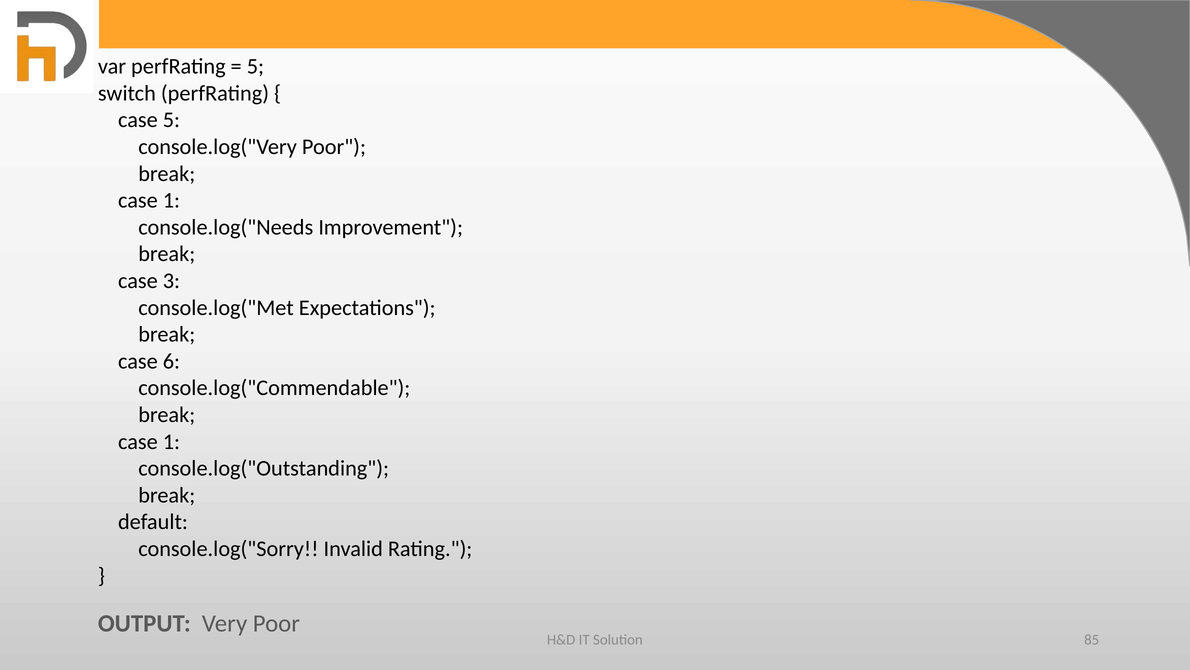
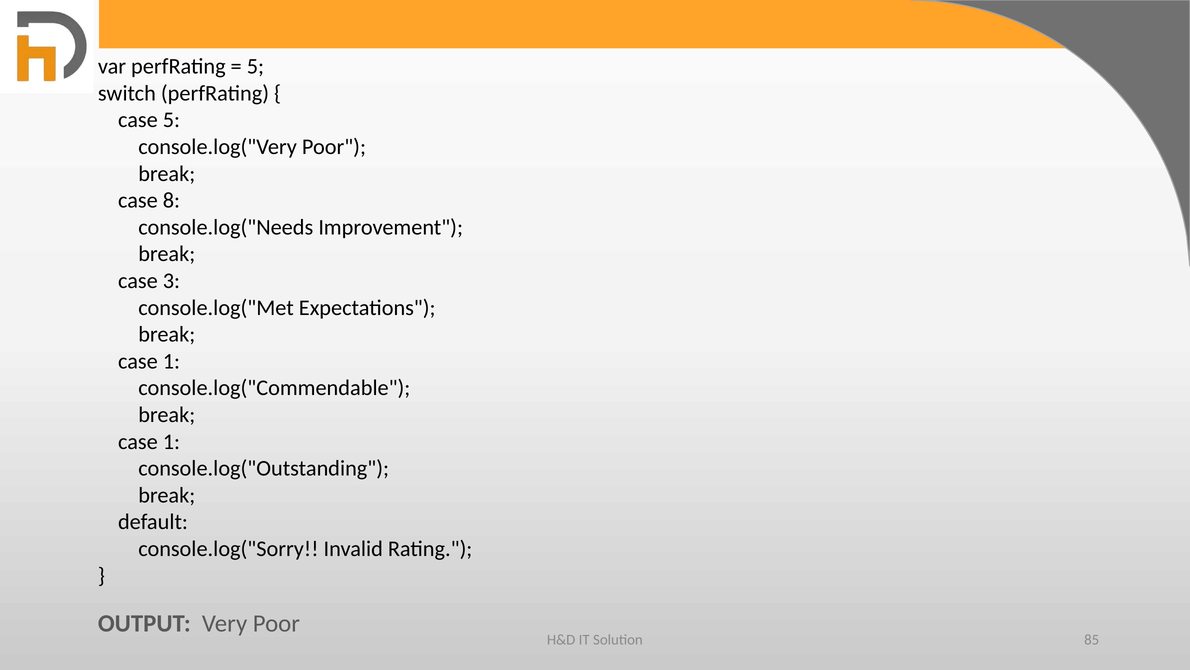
1: 1 -> 8 (171, 200)
6: 6 -> 1 (171, 361)
